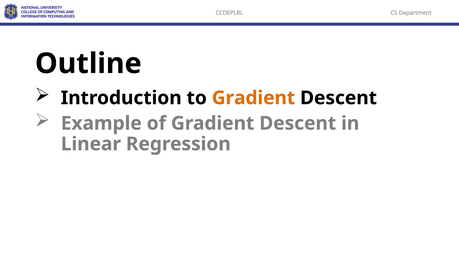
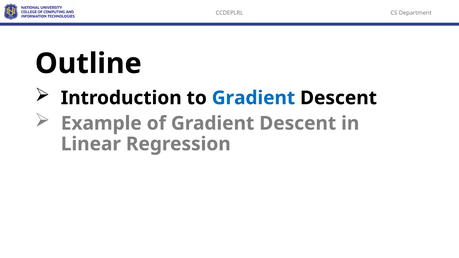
Gradient colour: orange -> blue (253, 98)
